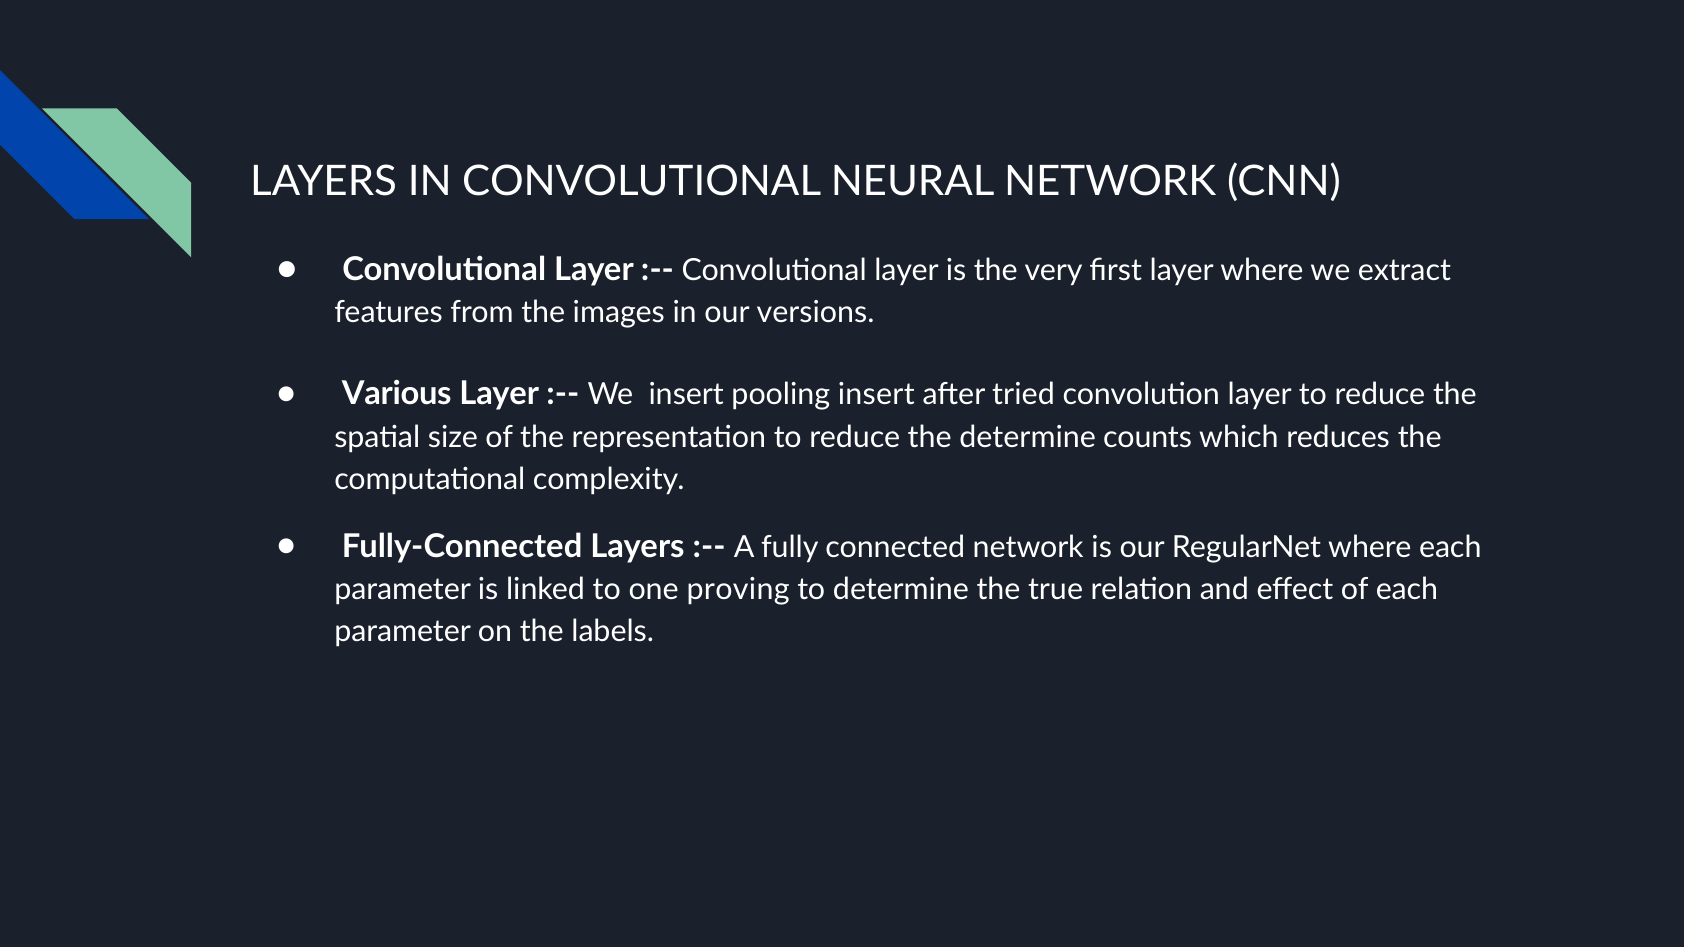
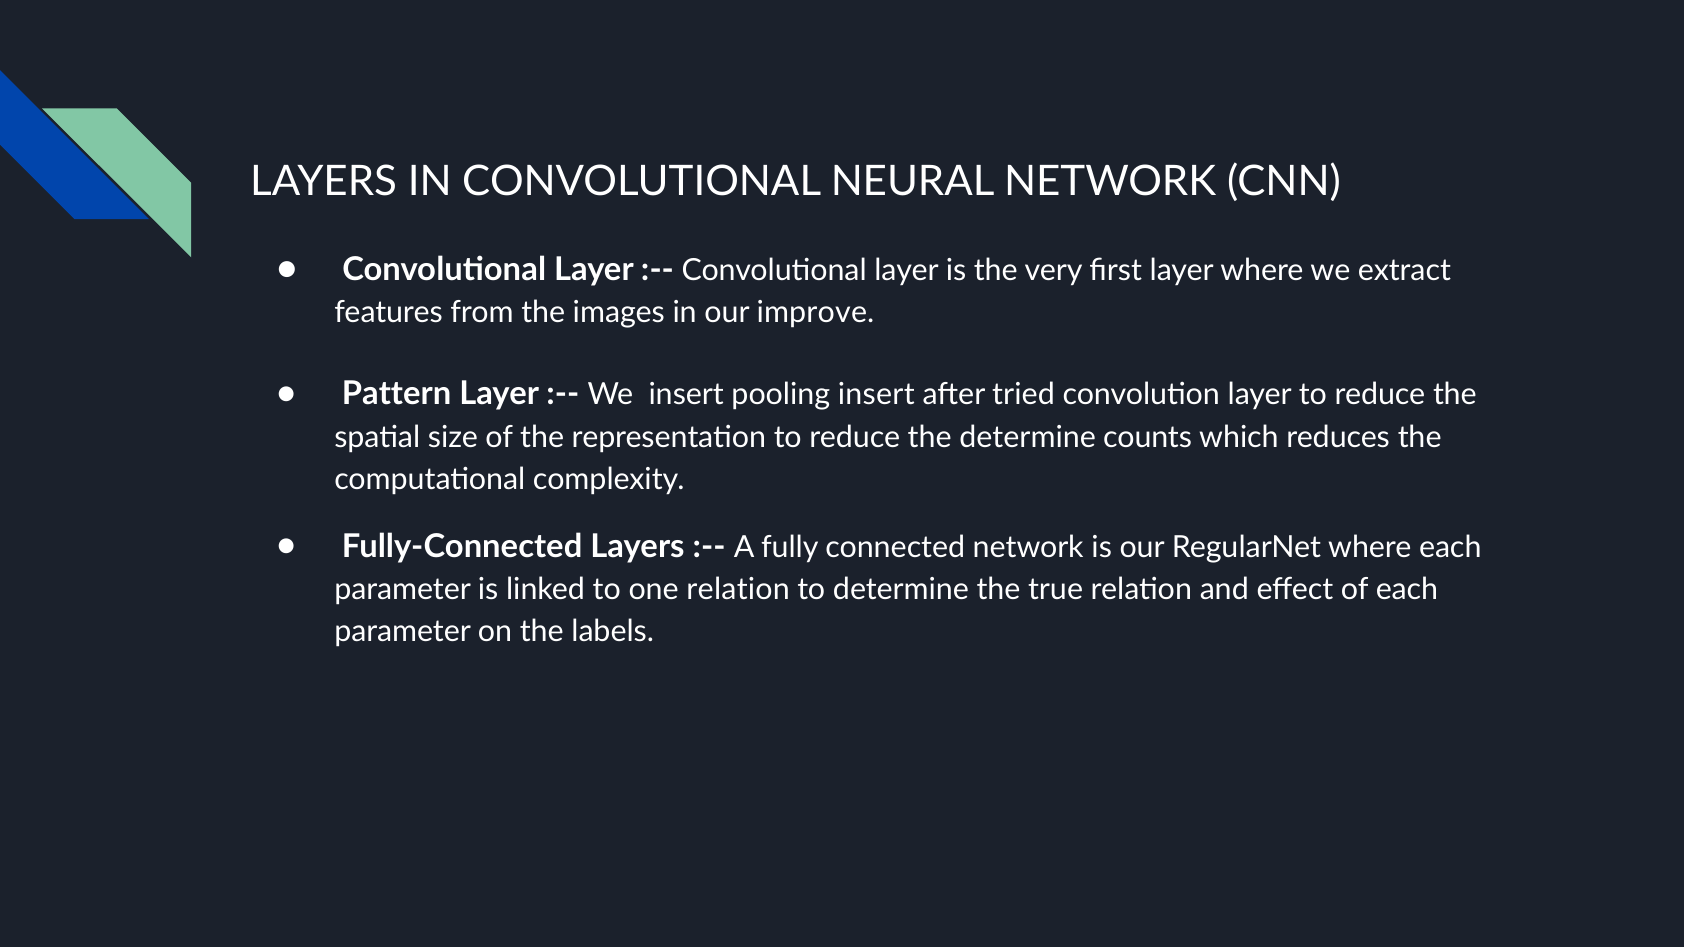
versions: versions -> improve (816, 313)
Various: Various -> Pattern (397, 394)
one proving: proving -> relation (738, 590)
